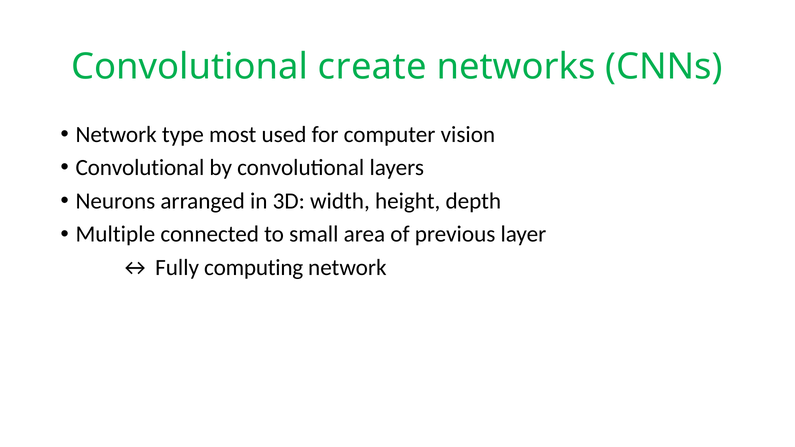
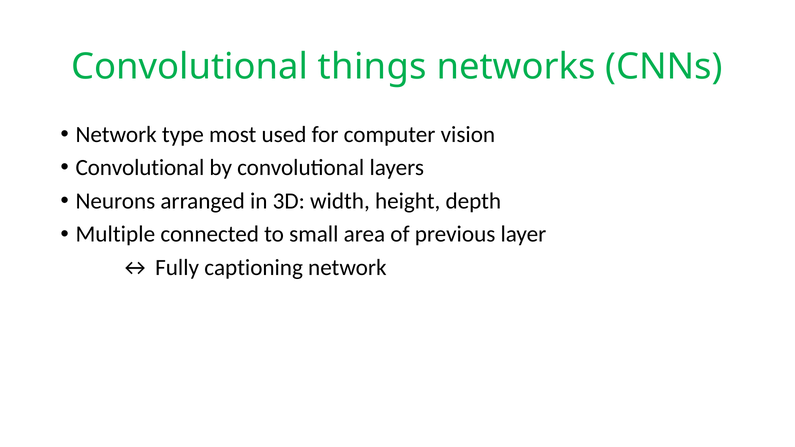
create: create -> things (372, 67)
computing: computing -> captioning (254, 268)
